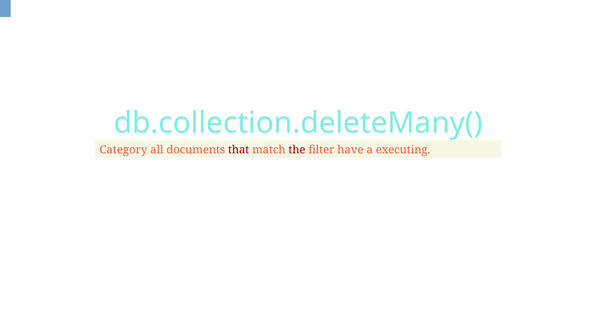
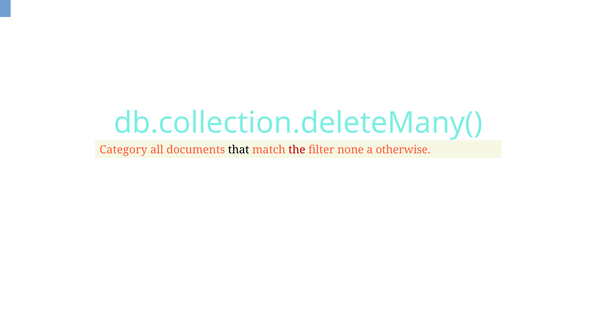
that colour: red -> black (239, 150)
have: have -> none (351, 150)
executing: executing -> otherwise (403, 150)
